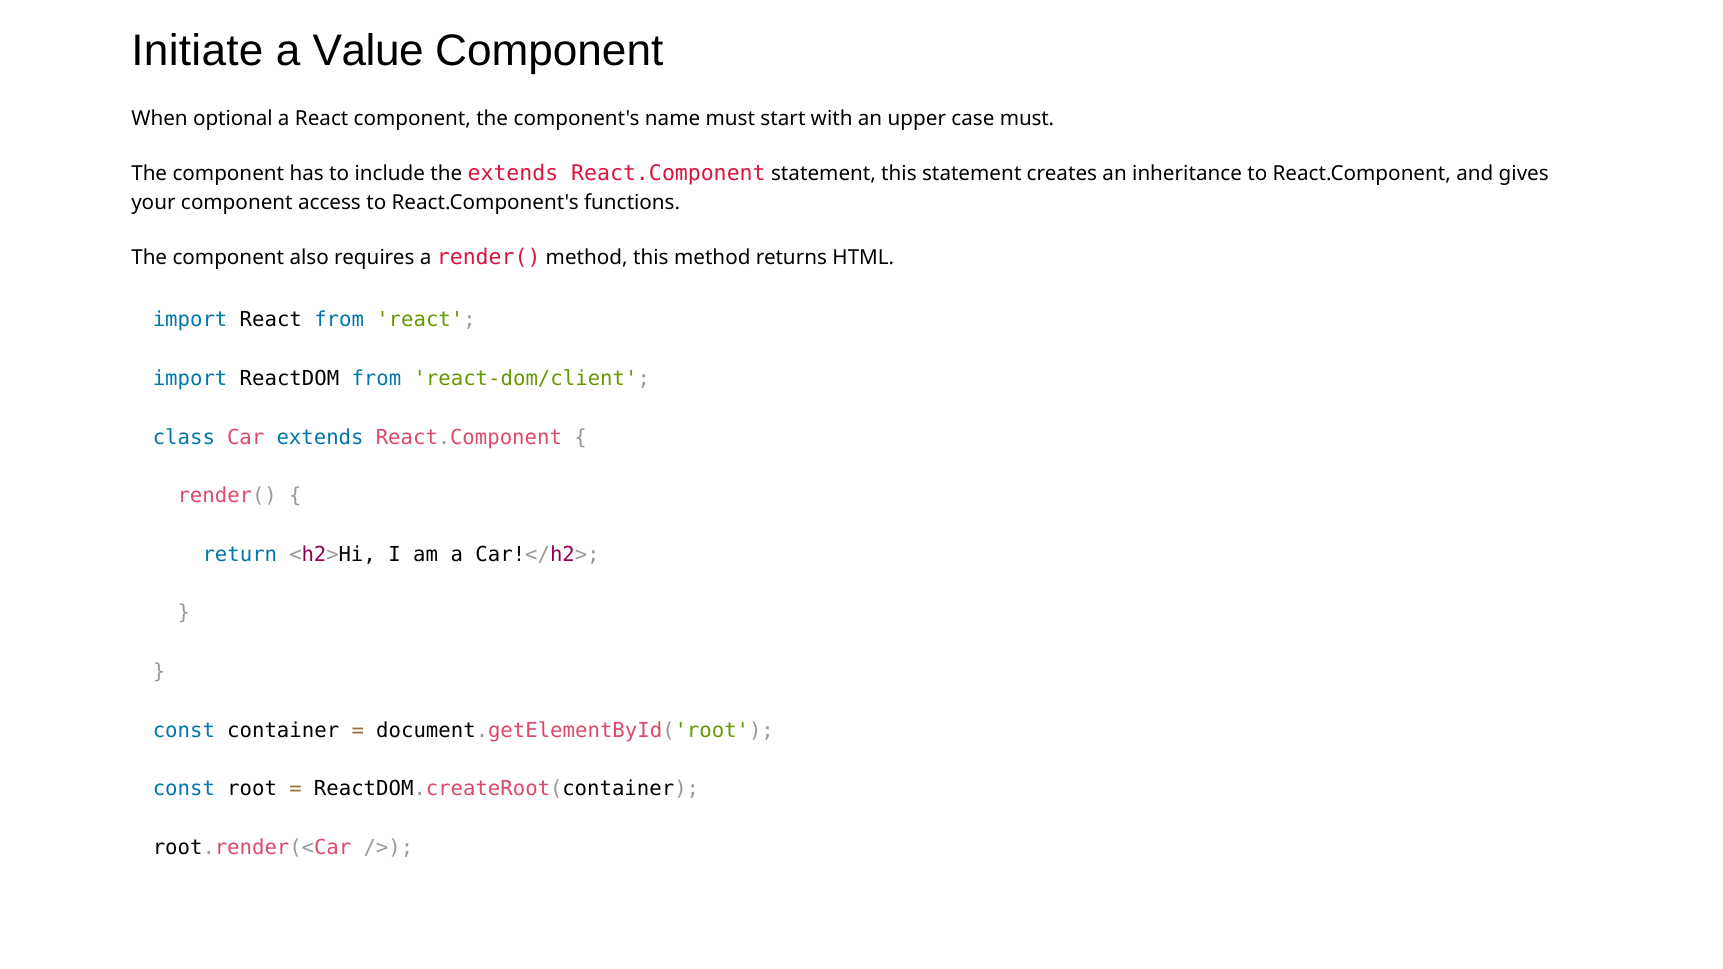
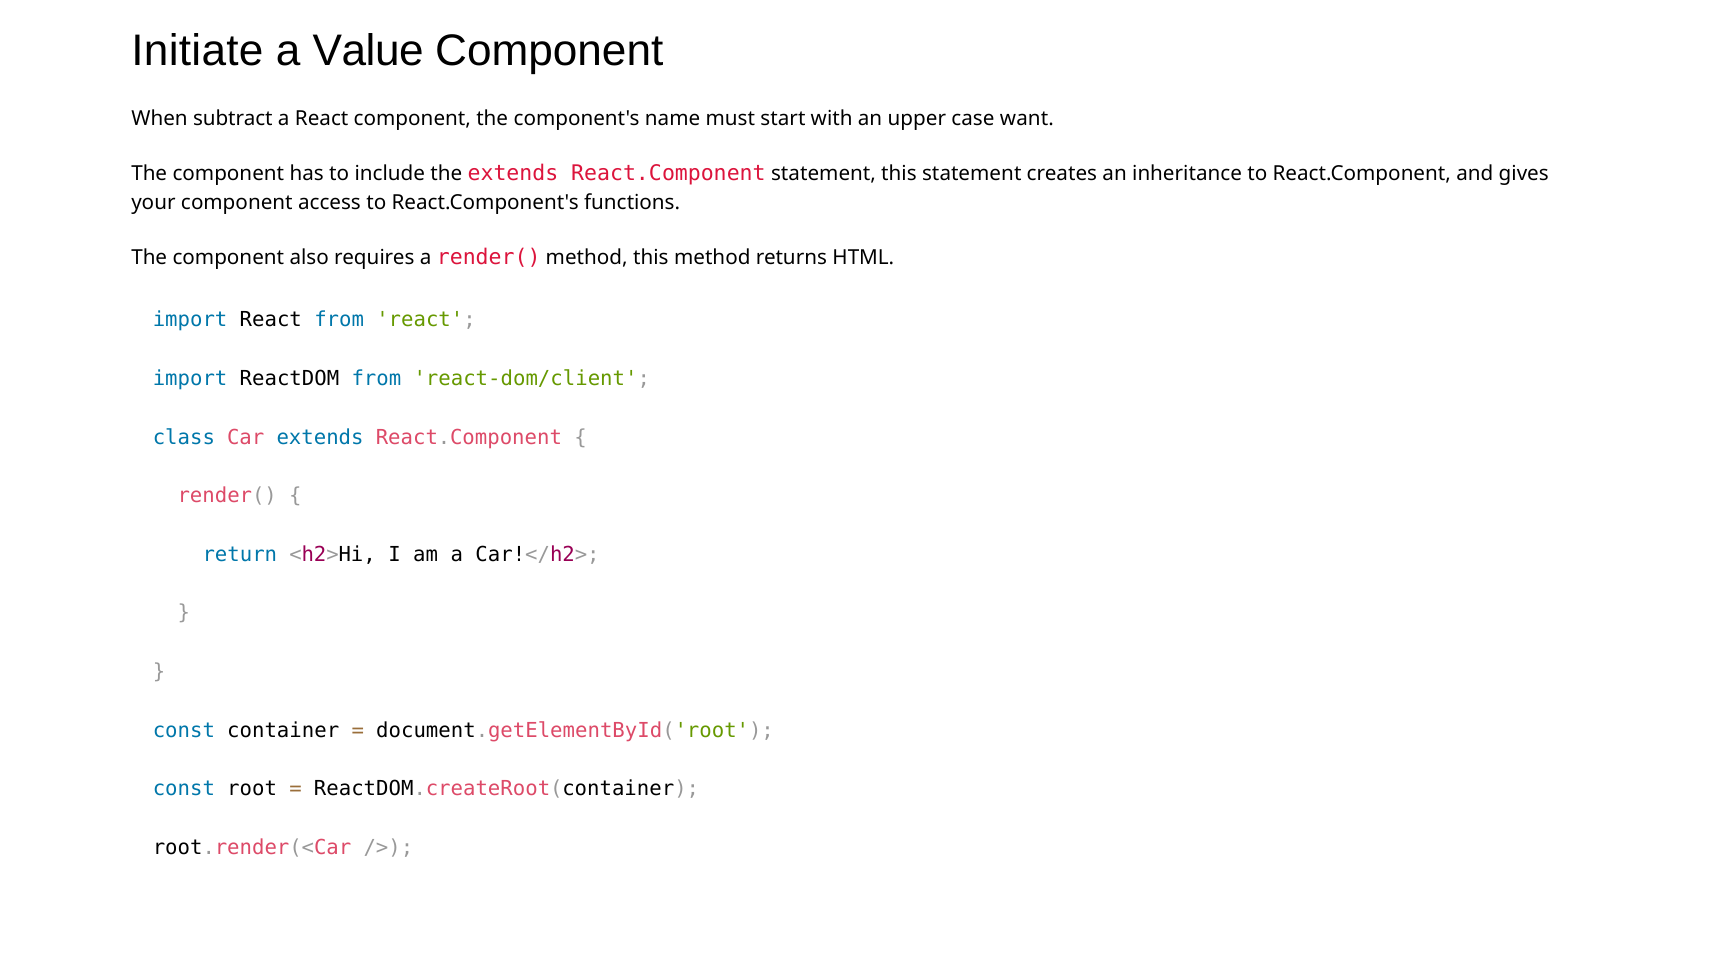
optional: optional -> subtract (233, 119)
case must: must -> want (1027, 119)
